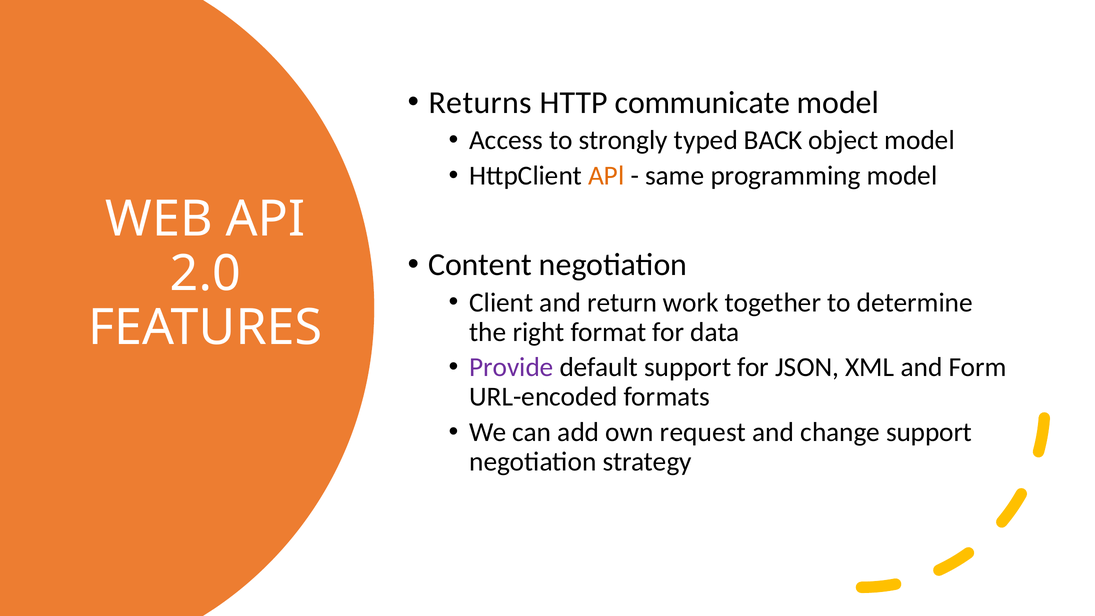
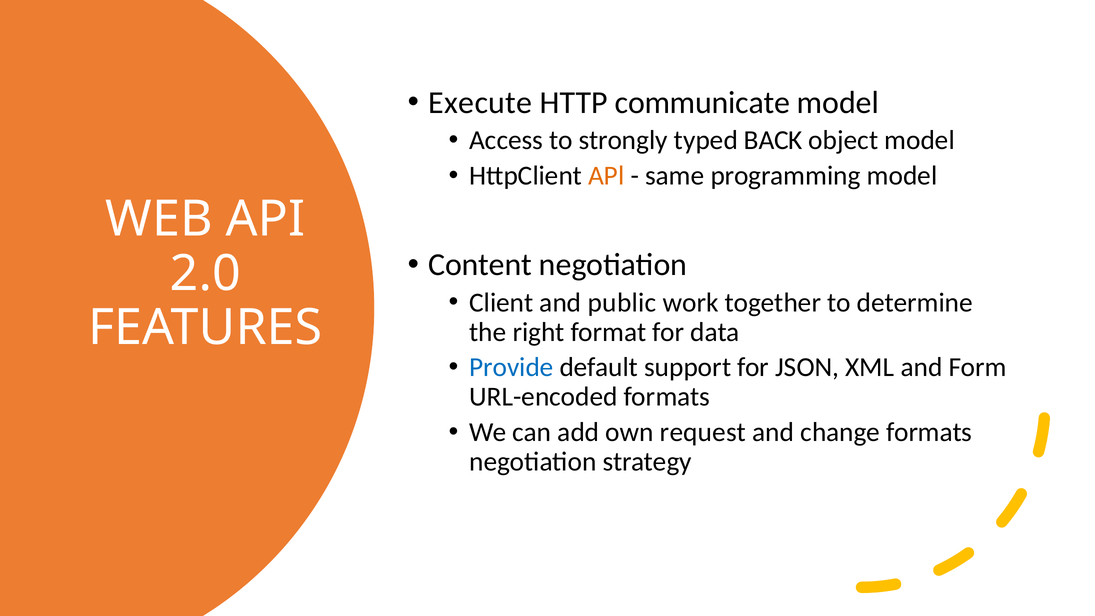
Returns: Returns -> Execute (480, 103)
return: return -> public (622, 302)
Provide colour: purple -> blue (511, 367)
change support: support -> formats (929, 432)
